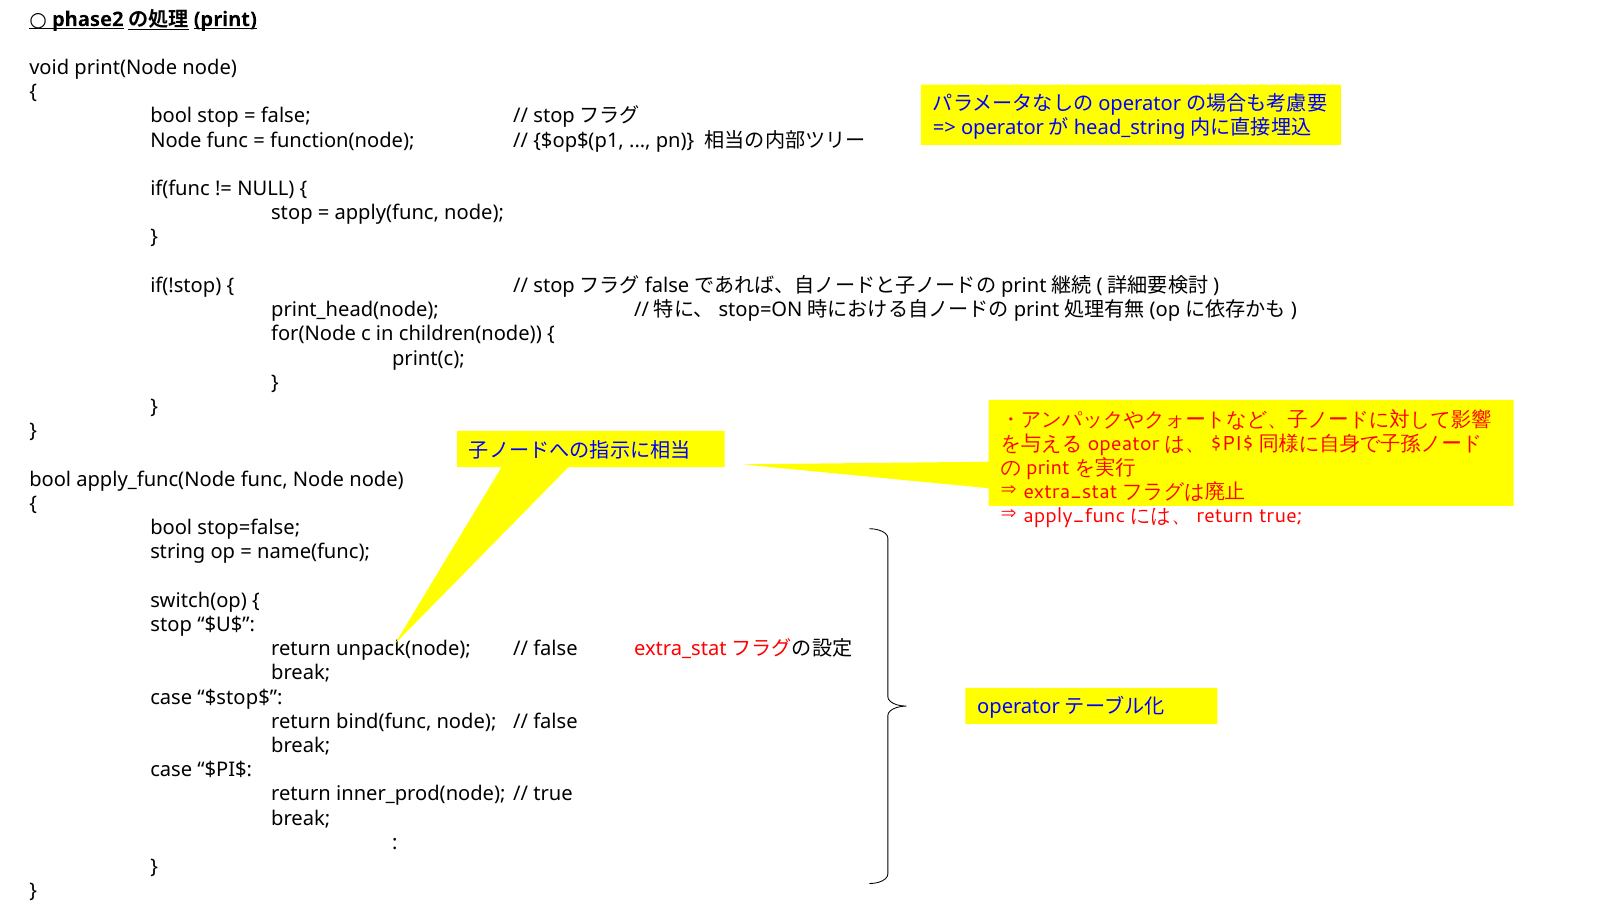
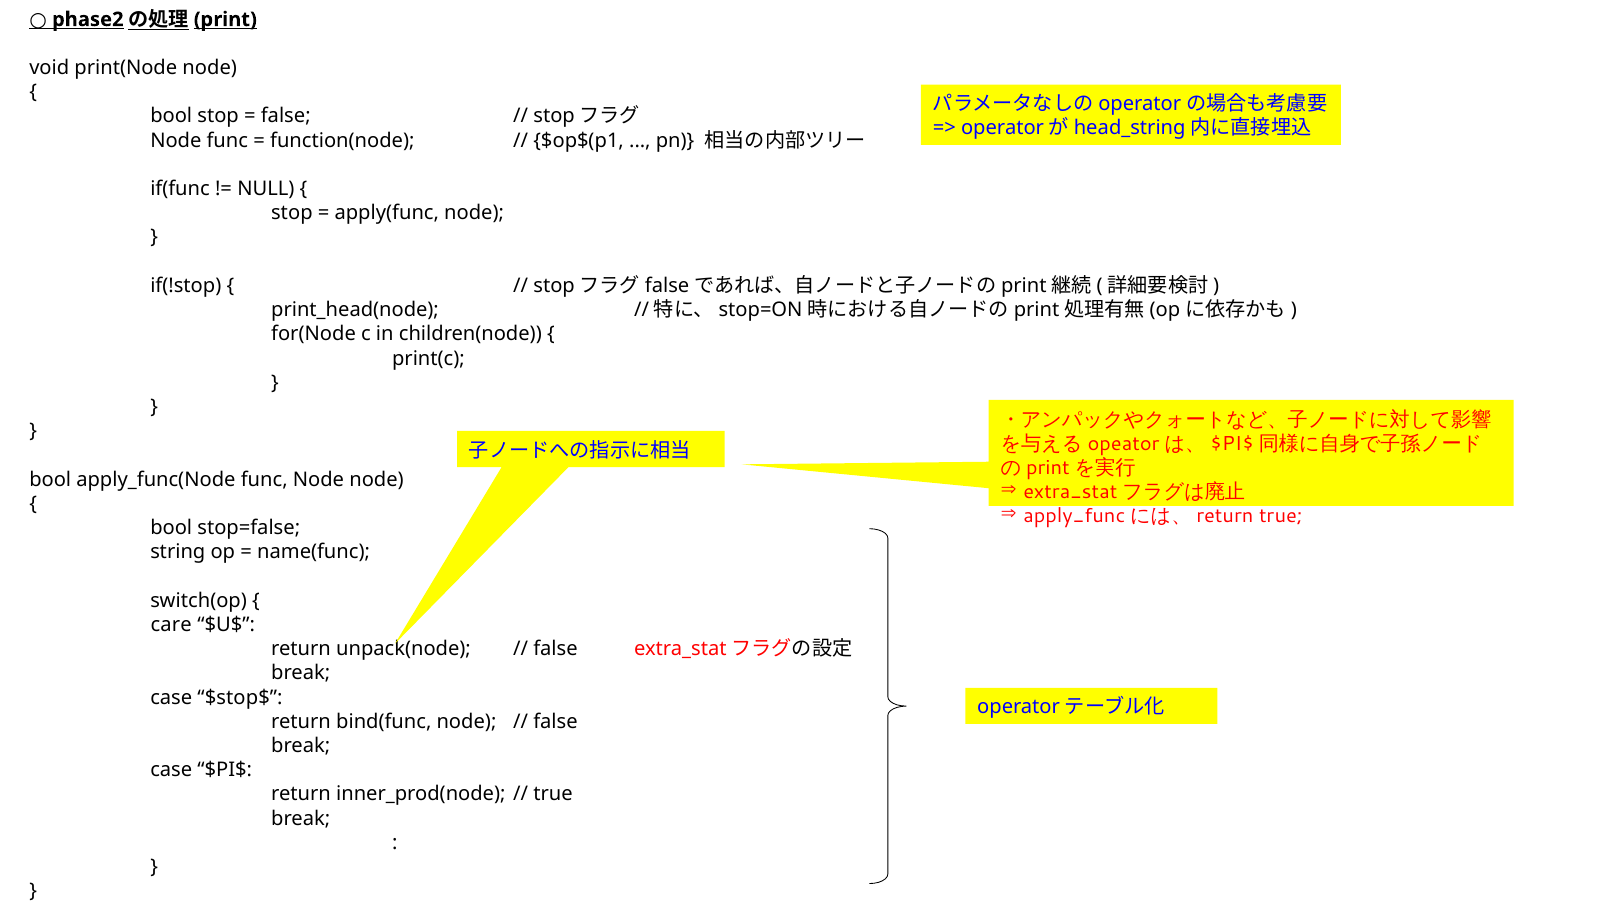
stop: stop -> care (171, 624)
